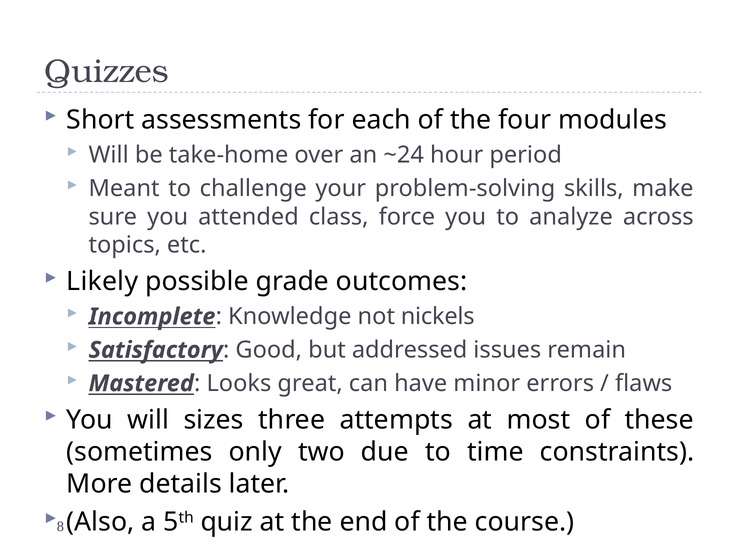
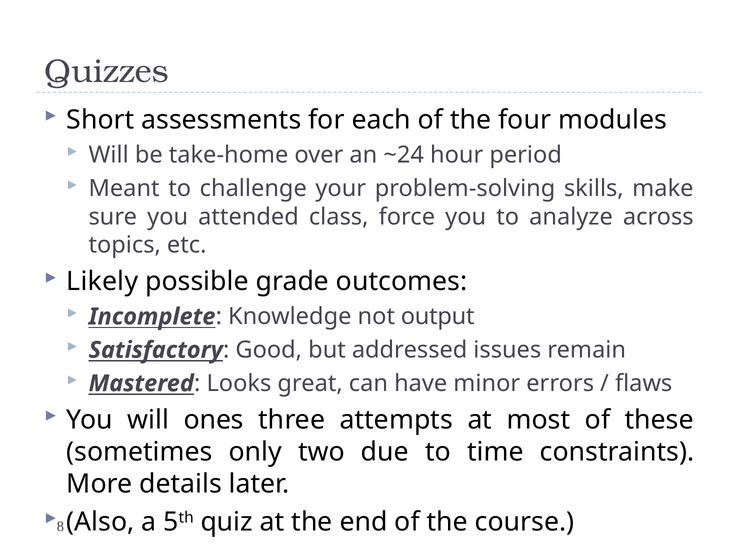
nickels: nickels -> output (438, 317)
sizes: sizes -> ones (214, 420)
